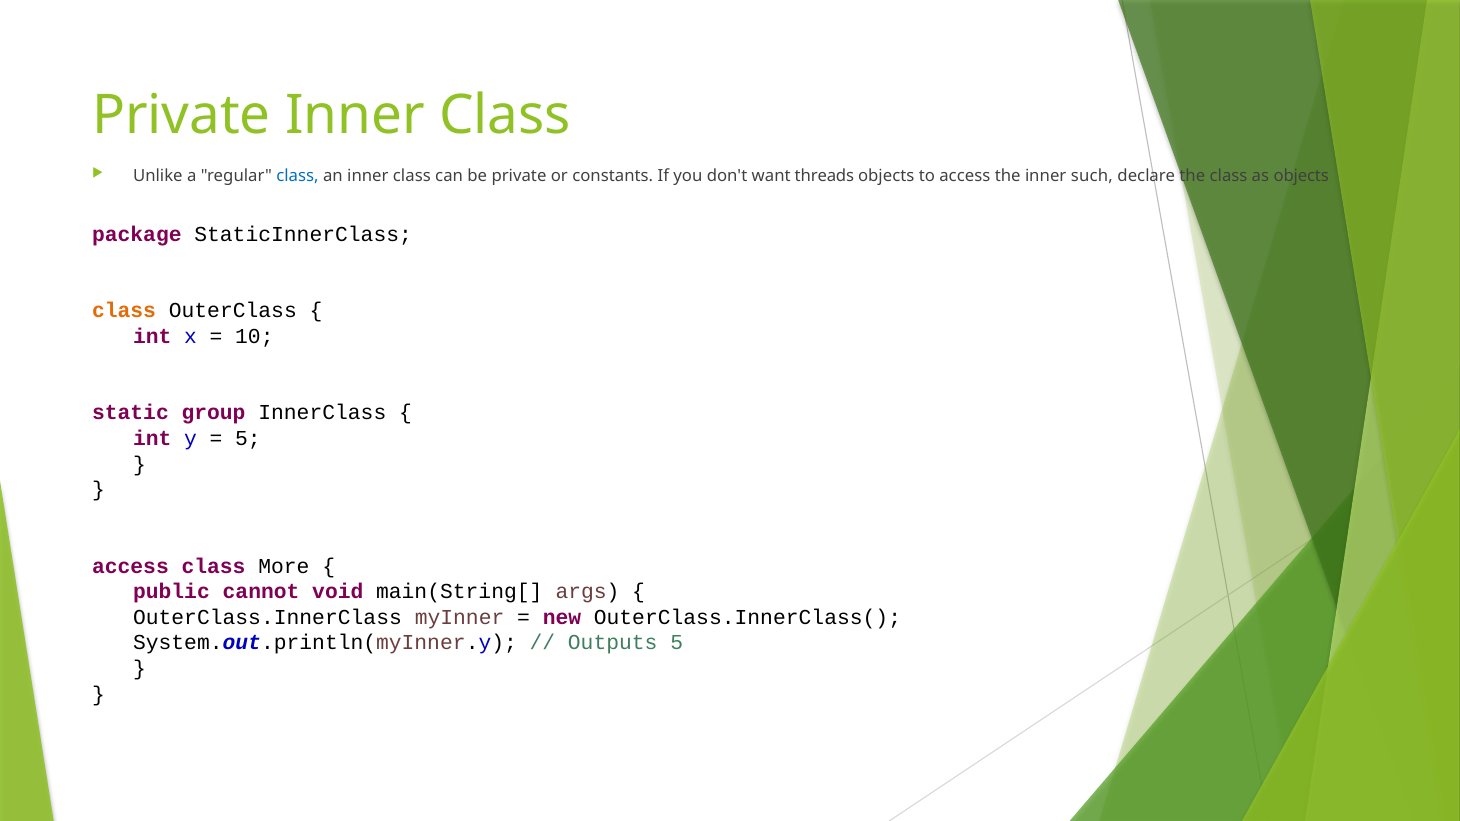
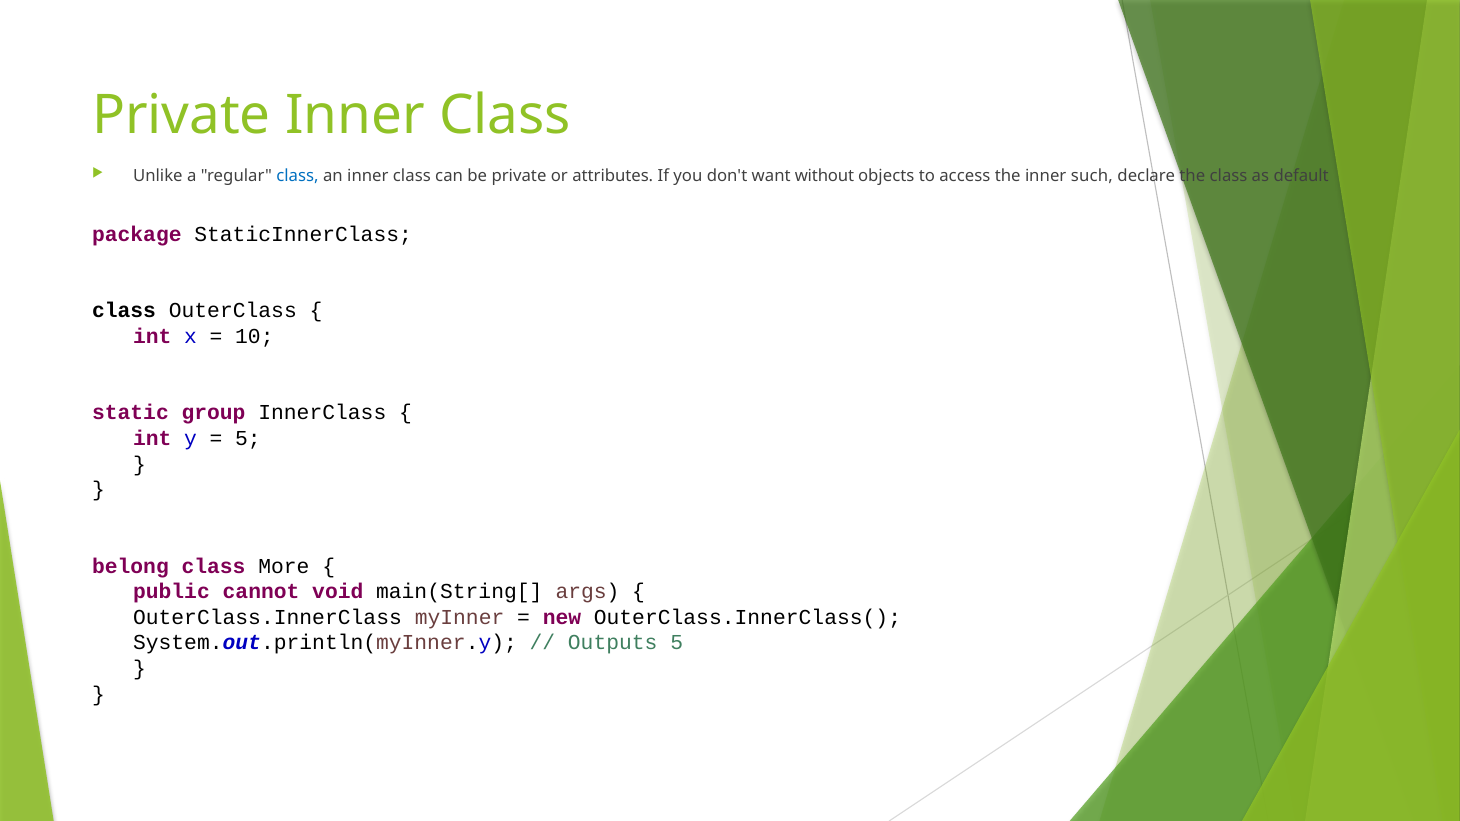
constants: constants -> attributes (613, 176)
threads: threads -> without (824, 176)
as objects: objects -> default (1301, 176)
class colour: orange -> black (124, 311)
access: access -> belong (130, 566)
